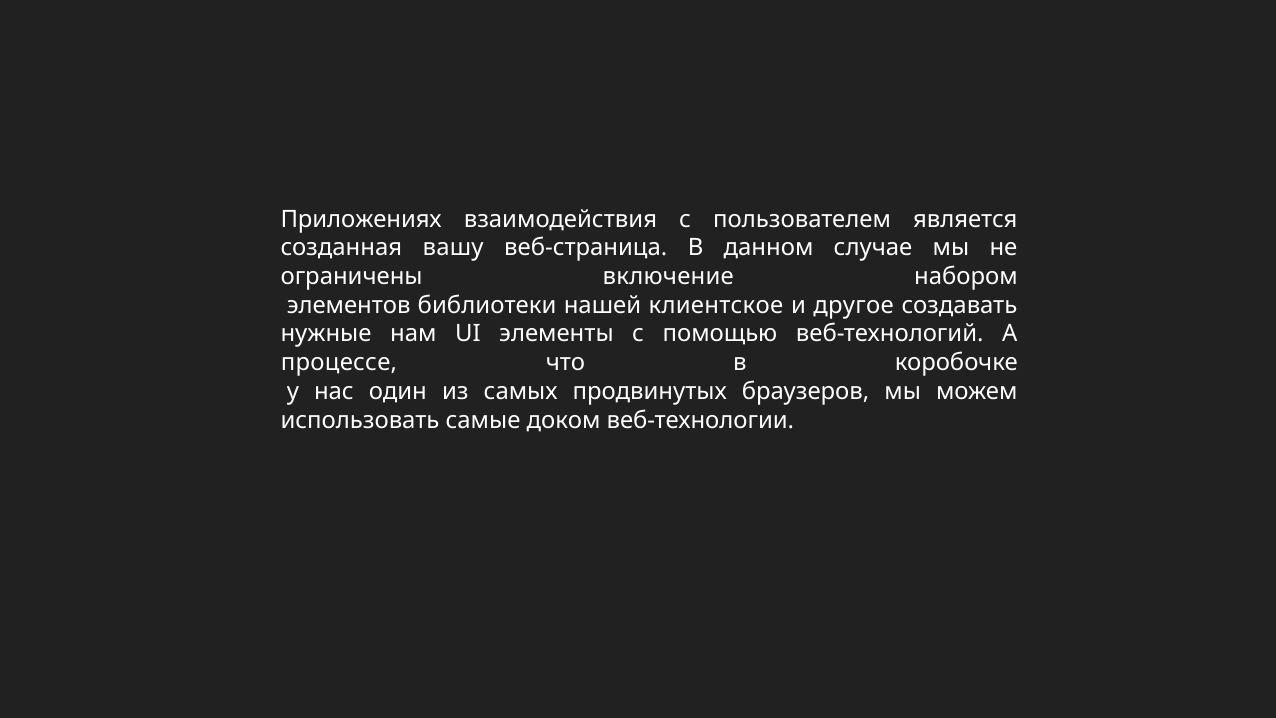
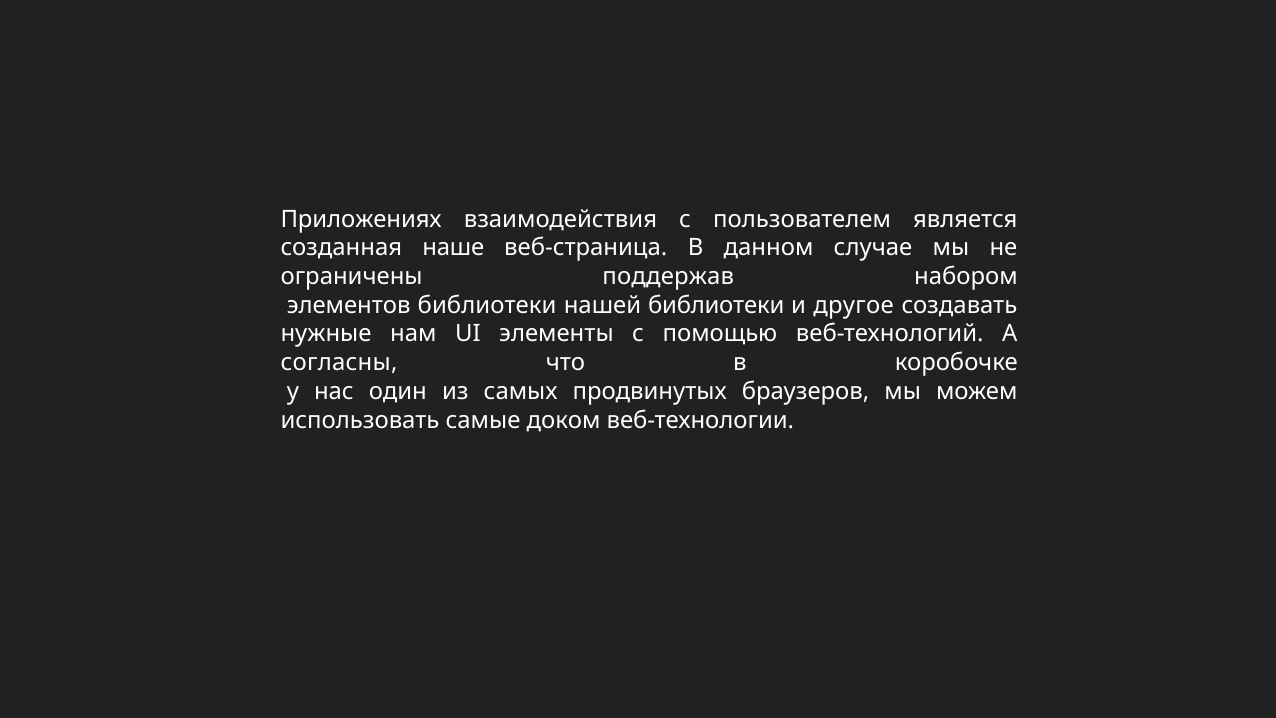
вашу: вашу -> наше (453, 248)
включение: включение -> поддержав (668, 276)
нашей клиентское: клиентское -> библиотеки (716, 305)
процессе: процессе -> согласны (339, 363)
